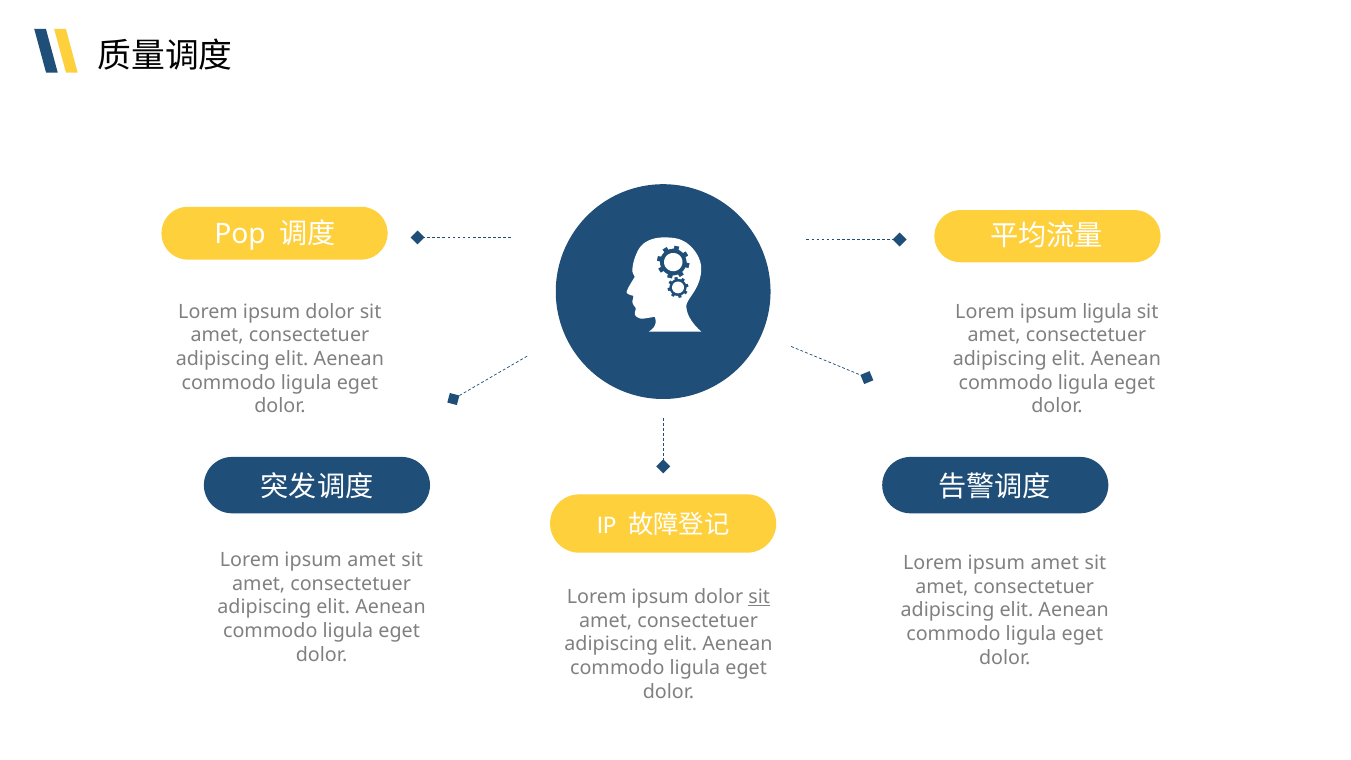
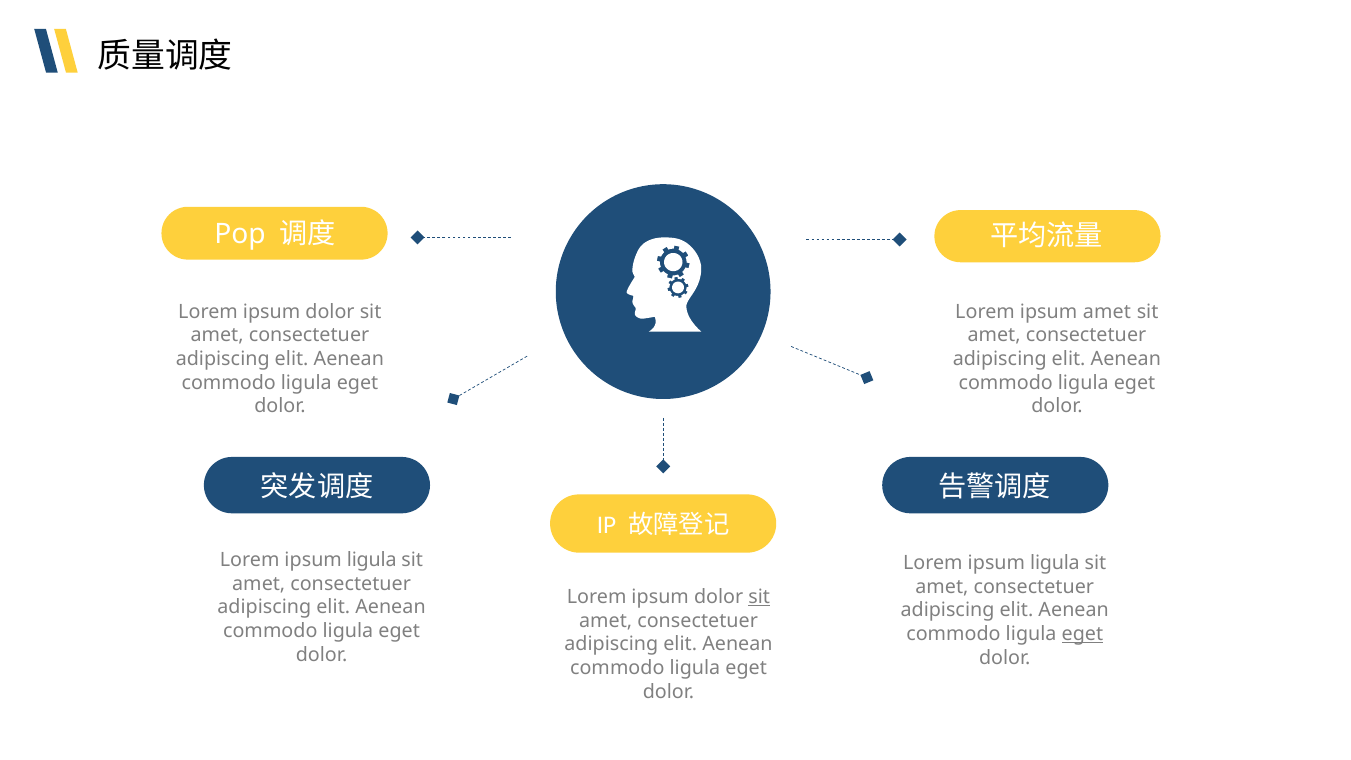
ipsum ligula: ligula -> amet (1107, 312)
amet: amet -> ligula (372, 560)
amet: amet -> ligula (1055, 563)
eget underline: none -> present (1082, 634)
